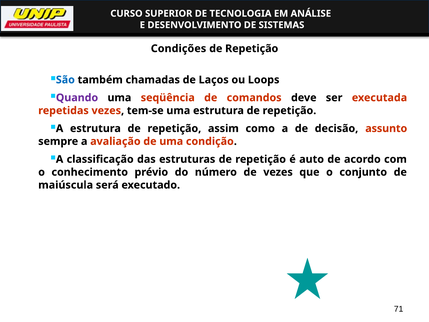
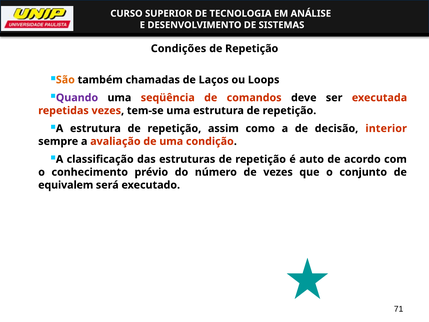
São colour: blue -> orange (65, 80)
assunto: assunto -> interior (386, 128)
maiúscula: maiúscula -> equivalem (66, 185)
